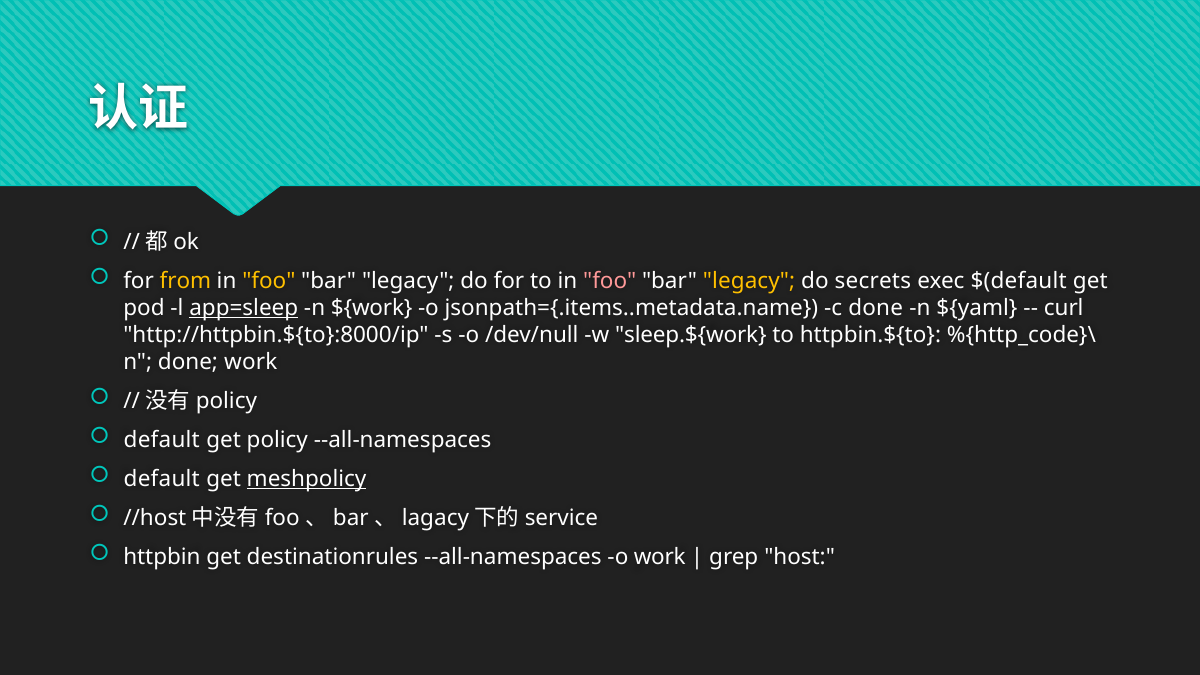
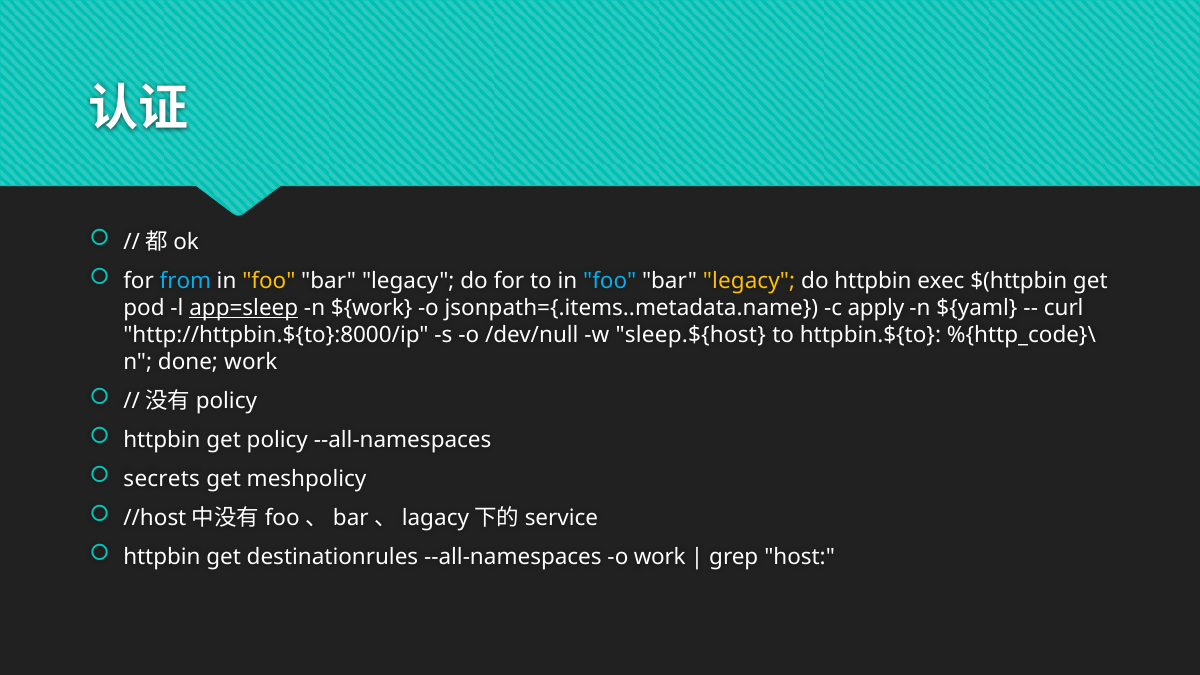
from colour: yellow -> light blue (185, 281)
foo colour: pink -> light blue (610, 281)
do secrets: secrets -> httpbin (873, 281)
$(default: $(default -> $(httpbin (1019, 281)
c done: done -> apply (876, 308)
sleep.${work: sleep.${work -> sleep.${host (691, 335)
default: default -> httpbin (162, 440)
default: default -> secrets (162, 479)
meshpolicy underline: present -> none (307, 479)
